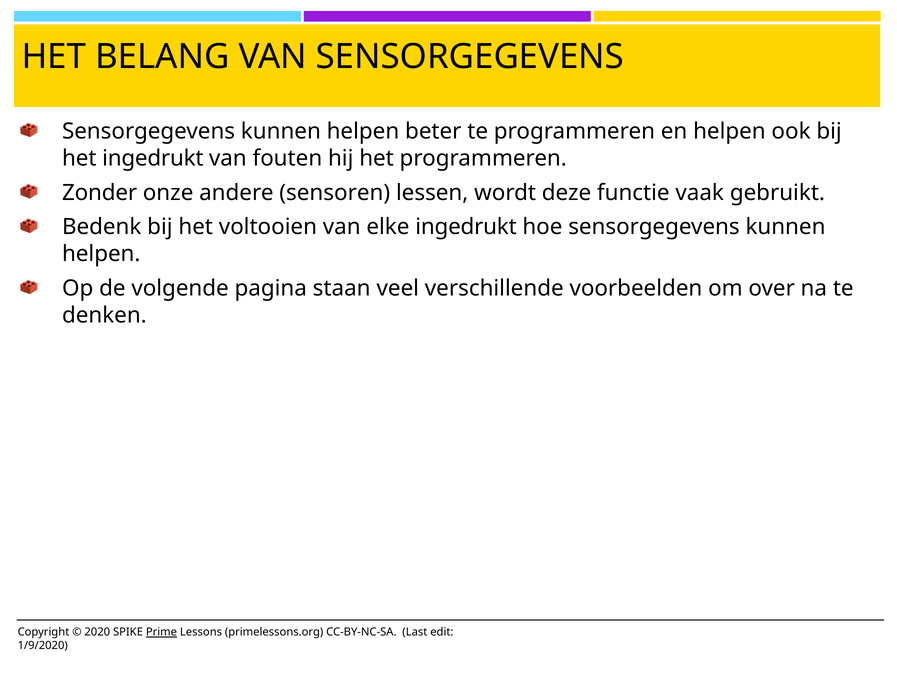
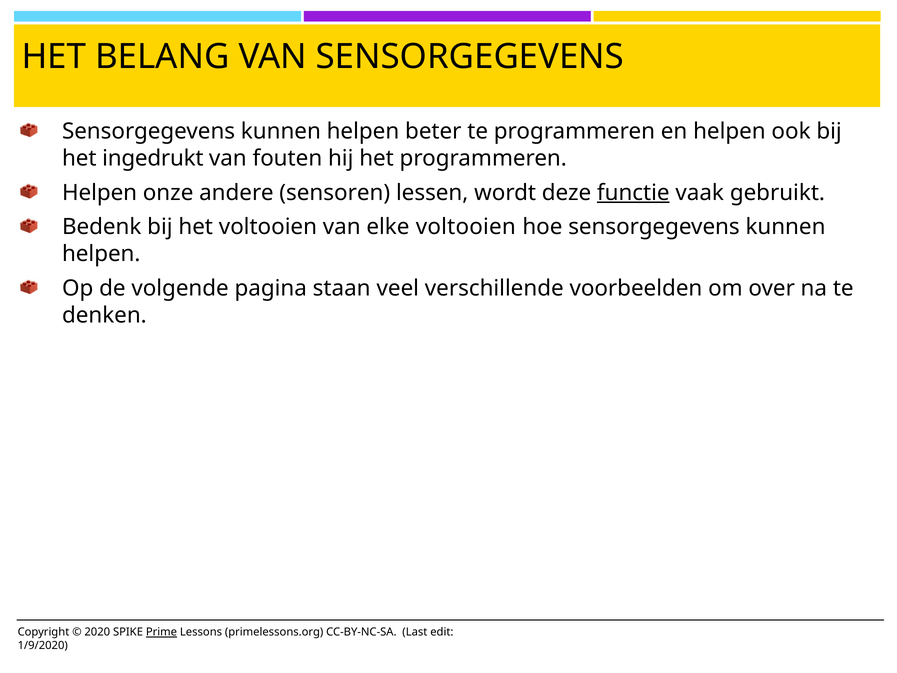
Zonder: Zonder -> Helpen (100, 193)
functie underline: none -> present (633, 193)
elke ingedrukt: ingedrukt -> voltooien (466, 227)
